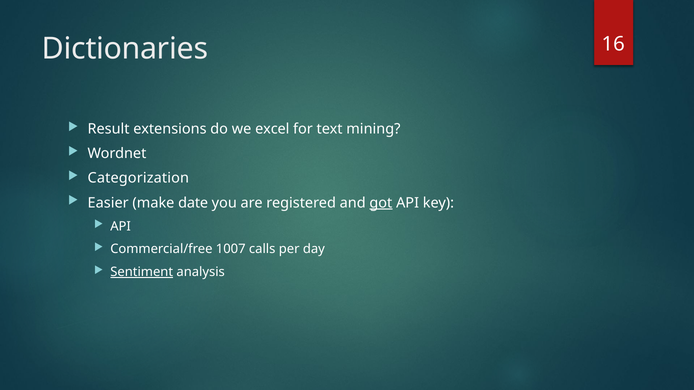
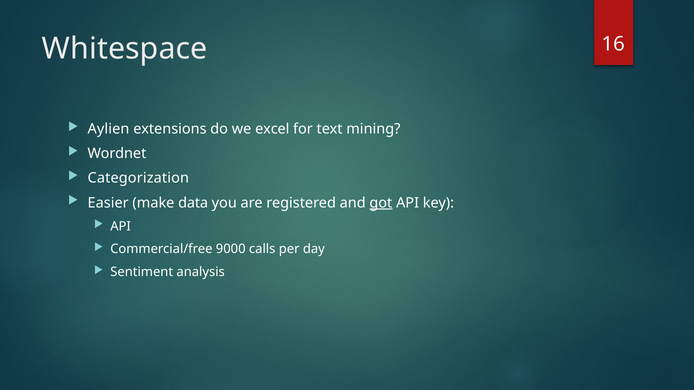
Dictionaries: Dictionaries -> Whitespace (125, 49)
Result: Result -> Aylien (108, 129)
date: date -> data (193, 203)
1007: 1007 -> 9000 (231, 249)
Sentiment underline: present -> none (142, 272)
